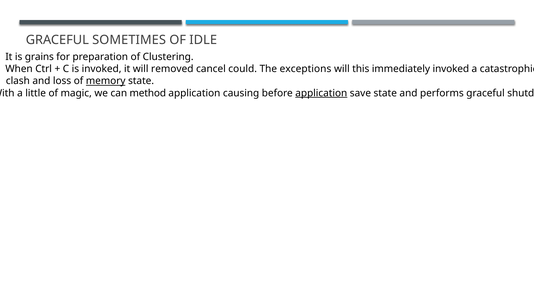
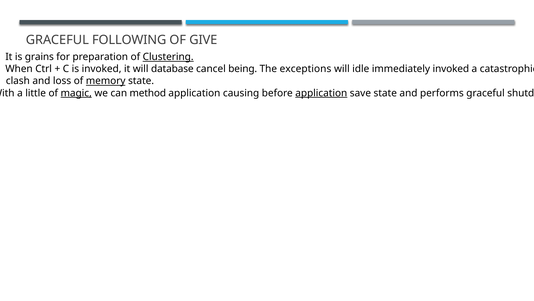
SOMETIMES: SOMETIMES -> FOLLOWING (129, 40)
IDLE: IDLE -> GIVE (203, 40)
Clustering underline: none -> present (168, 57)
removed: removed -> database (172, 69)
could: could -> being (243, 69)
this: this -> idle (361, 69)
magic underline: none -> present (76, 93)
